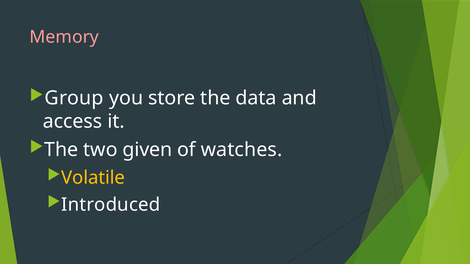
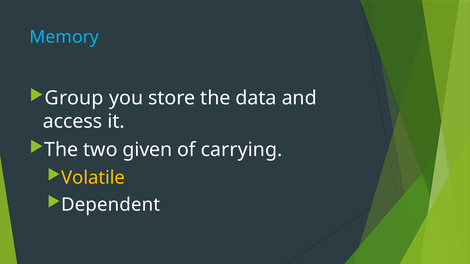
Memory colour: pink -> light blue (64, 37)
watches: watches -> carrying (242, 150)
Introduced: Introduced -> Dependent (111, 205)
